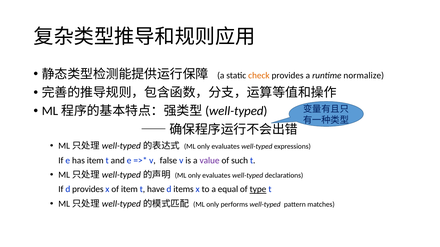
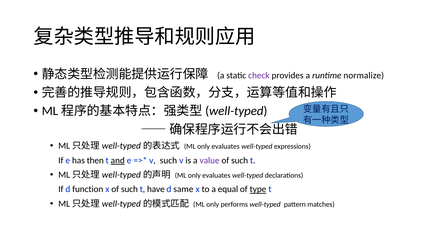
check colour: orange -> purple (259, 76)
has item: item -> then (95, 161)
and underline: none -> present (118, 161)
v false: false -> such (168, 161)
d provides: provides -> function (88, 190)
x of item: item -> such (129, 190)
items: items -> same (183, 190)
